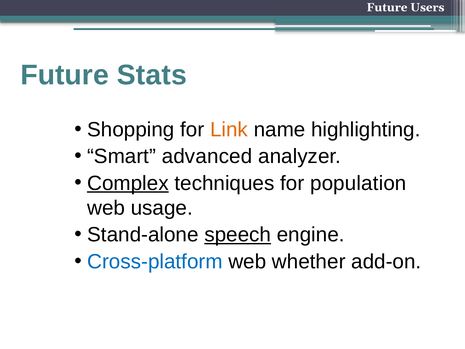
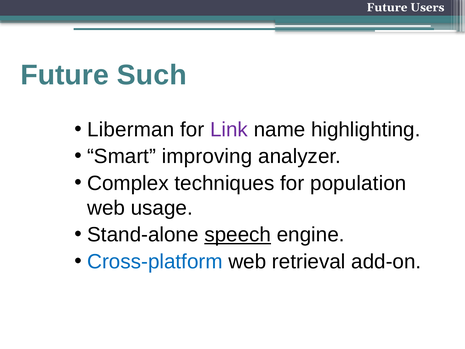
Stats: Stats -> Such (152, 75)
Shopping: Shopping -> Liberman (131, 130)
Link colour: orange -> purple (229, 130)
advanced: advanced -> improving (207, 156)
Complex underline: present -> none (128, 183)
whether: whether -> retrieval (309, 261)
